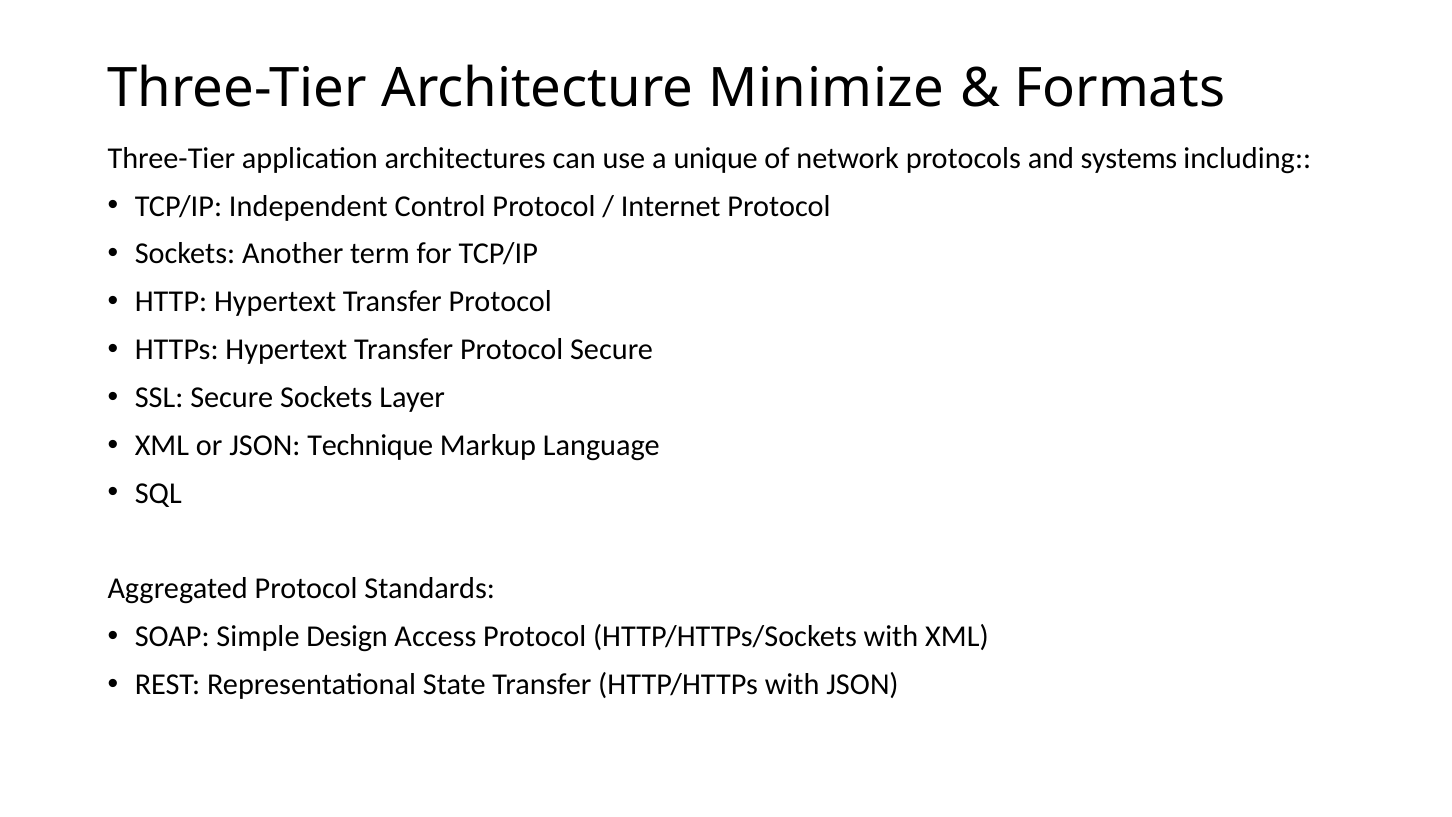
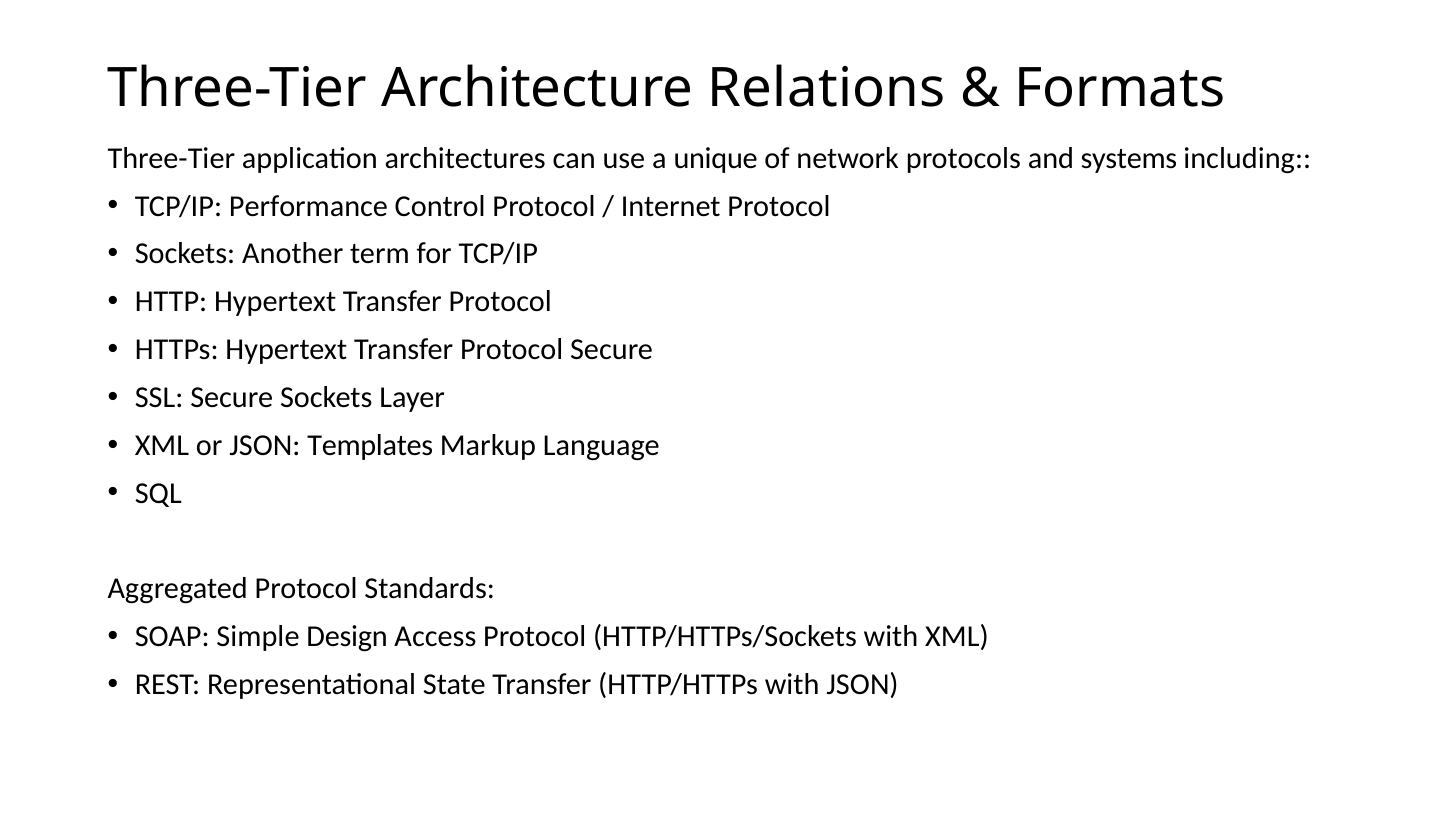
Minimize: Minimize -> Relations (827, 88)
Independent: Independent -> Performance (308, 206)
Technique: Technique -> Templates (370, 445)
